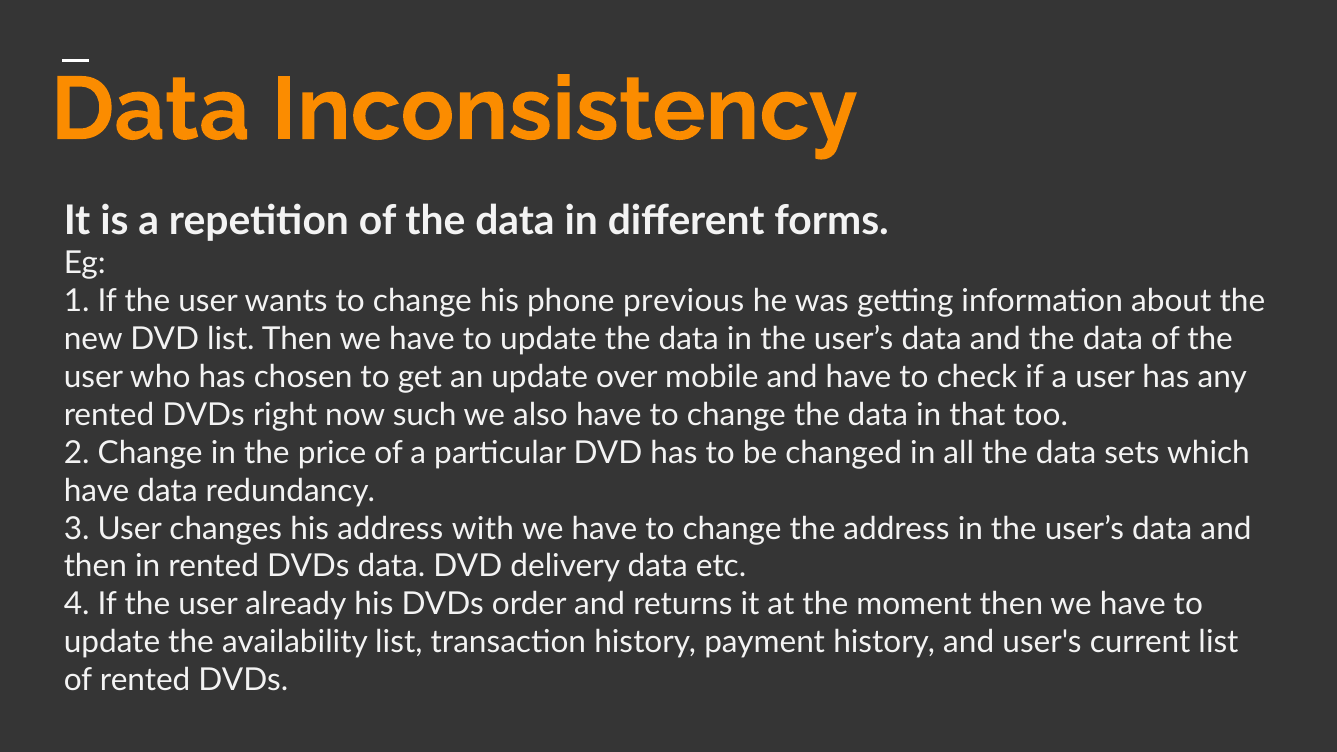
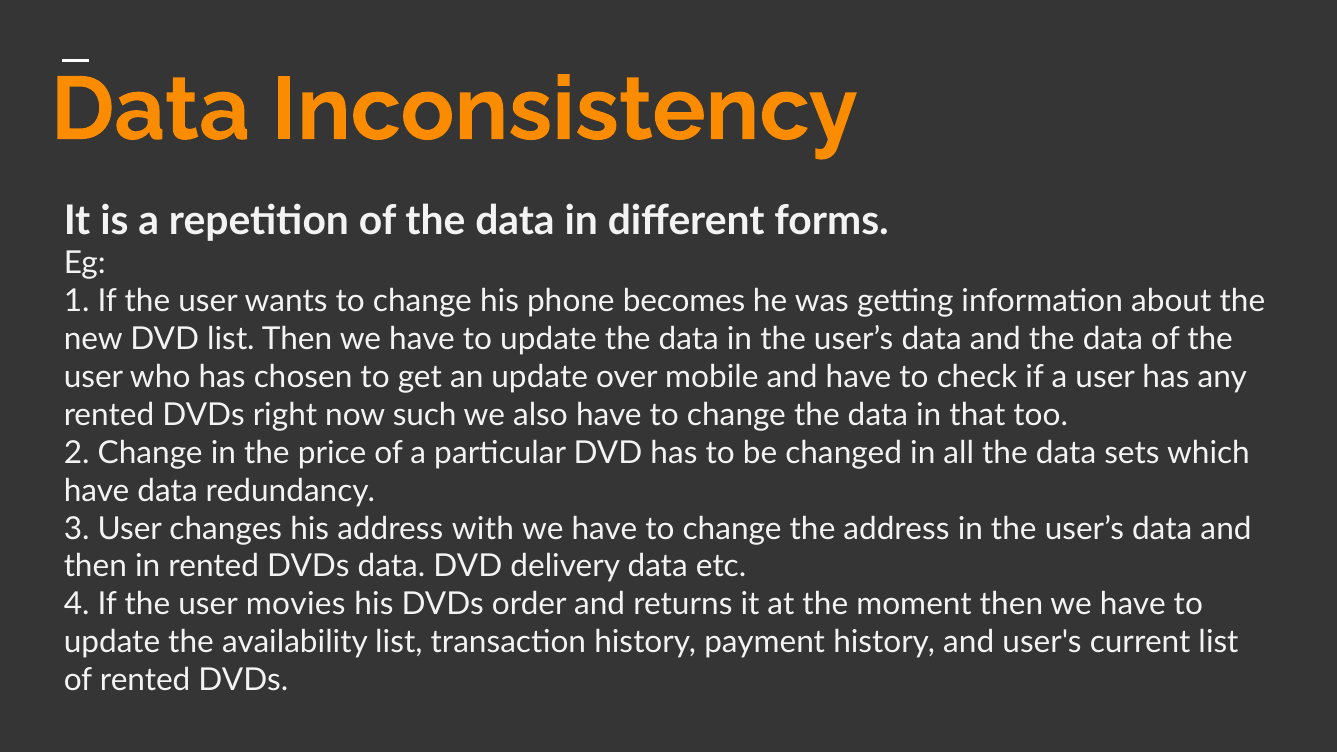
previous: previous -> becomes (684, 301)
already: already -> movies (296, 604)
